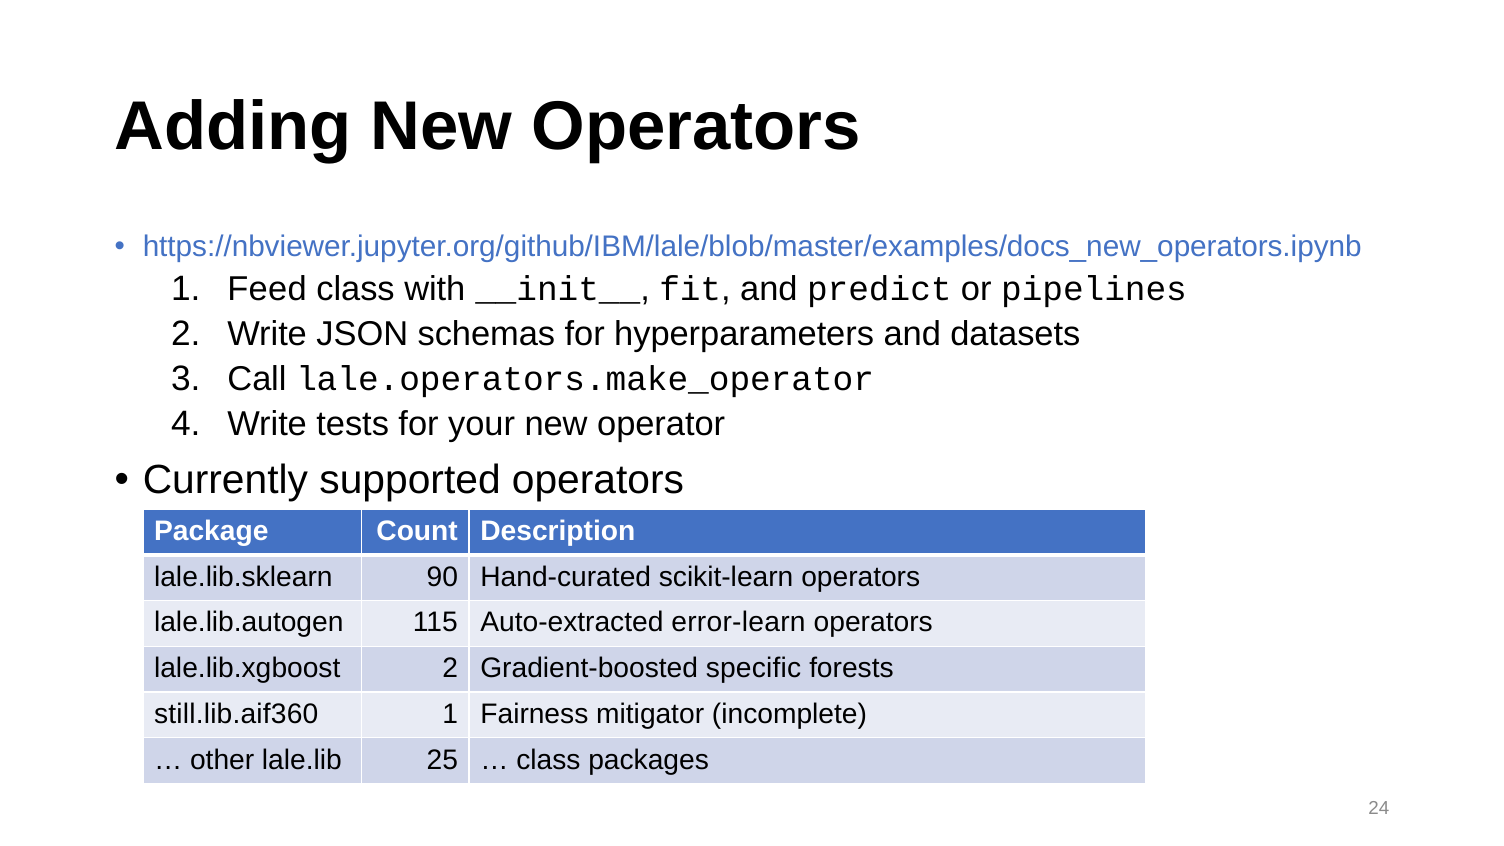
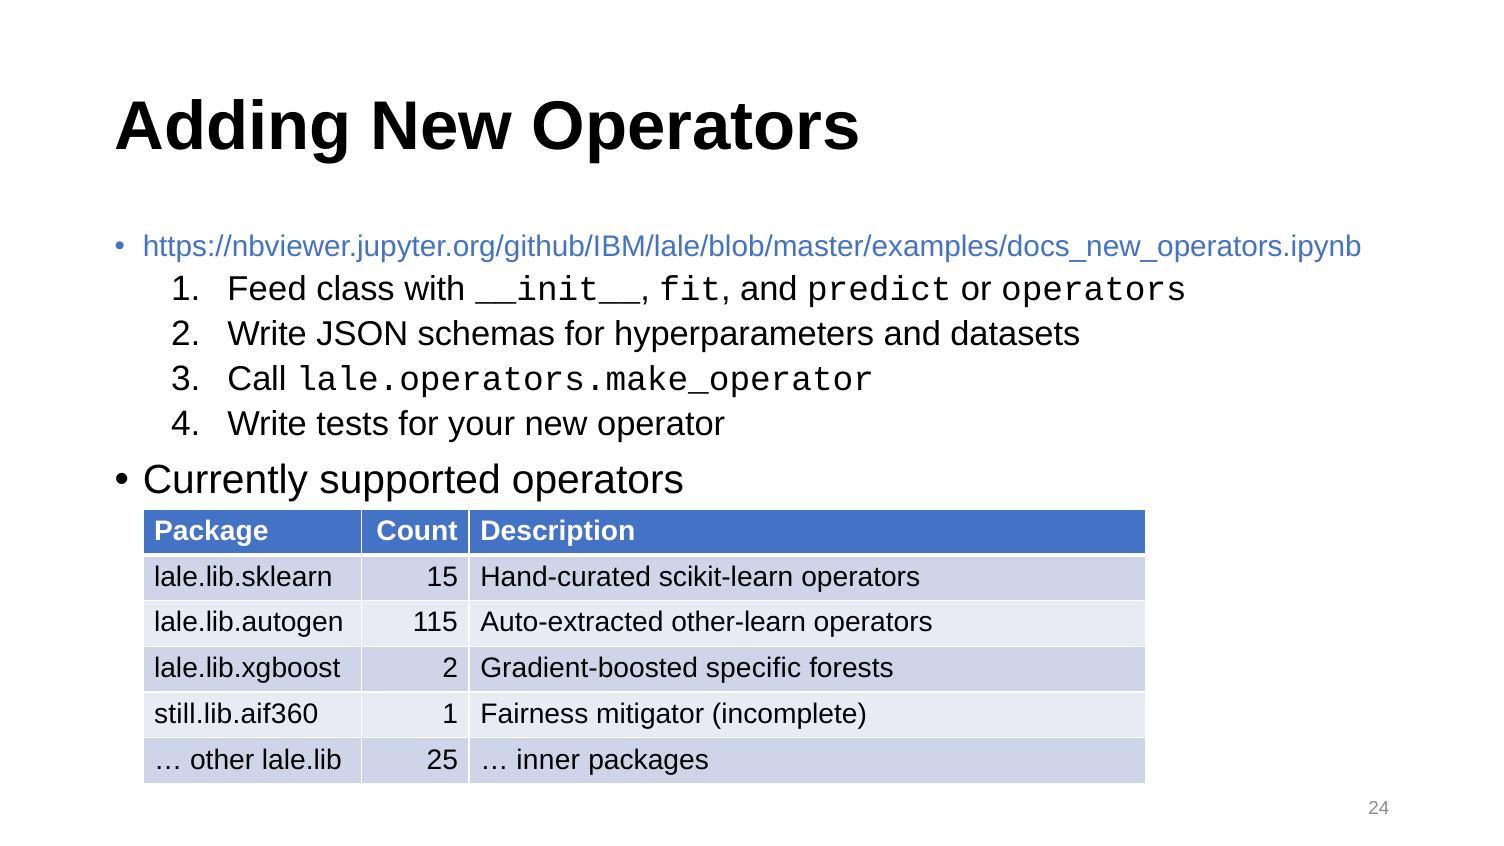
or pipelines: pipelines -> operators (1094, 289)
90: 90 -> 15 (442, 577)
error-learn: error-learn -> other-learn (739, 623)
class: class -> inner (548, 760)
